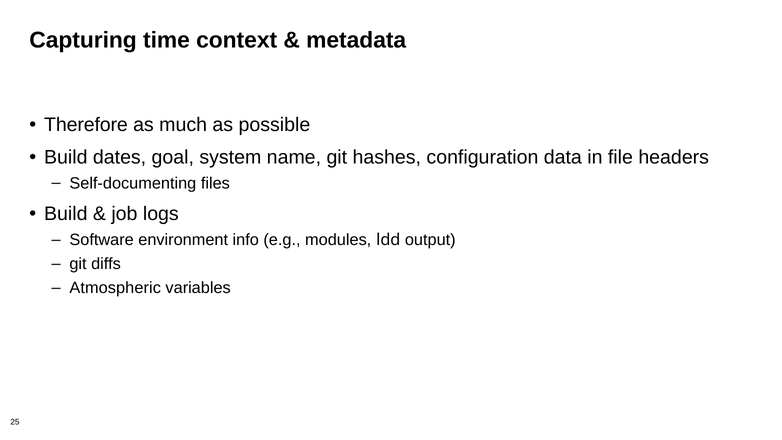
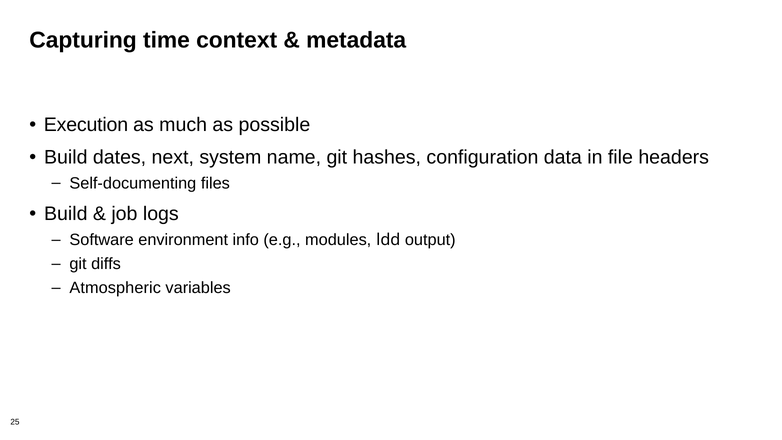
Therefore: Therefore -> Execution (86, 125)
goal: goal -> next (173, 157)
